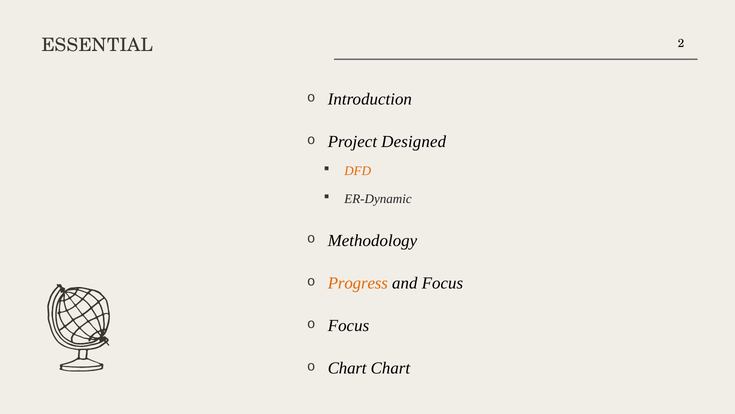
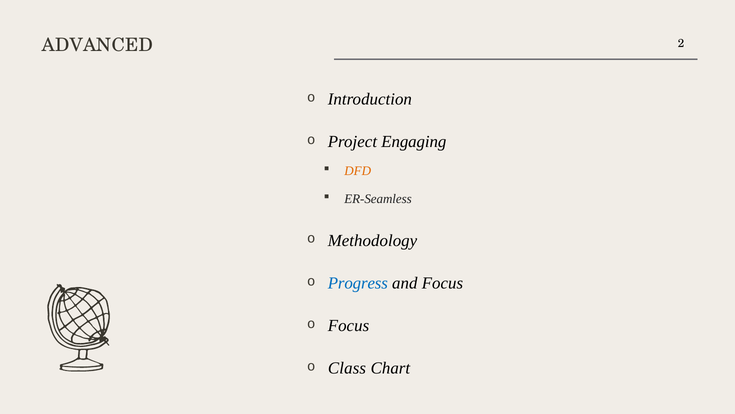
ESSENTIAL: ESSENTIAL -> ADVANCED (97, 45)
Designed: Designed -> Engaging (414, 141)
ER-Dynamic: ER-Dynamic -> ER-Seamless (378, 199)
Progress colour: orange -> blue (358, 283)
Chart: Chart -> Class (347, 368)
